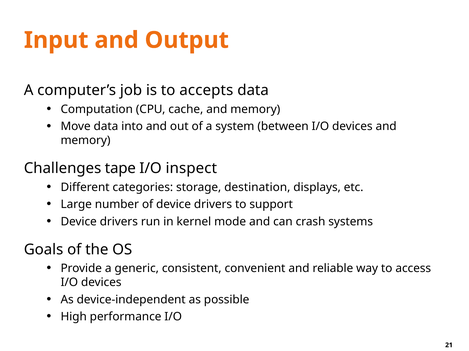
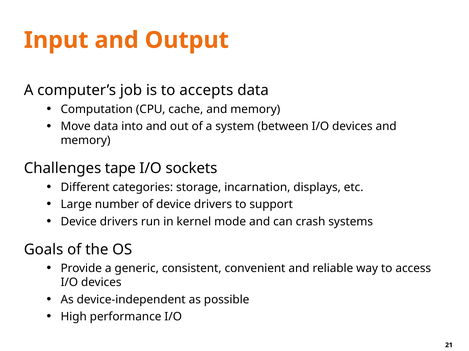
inspect: inspect -> sockets (191, 169)
destination: destination -> incarnation (257, 188)
